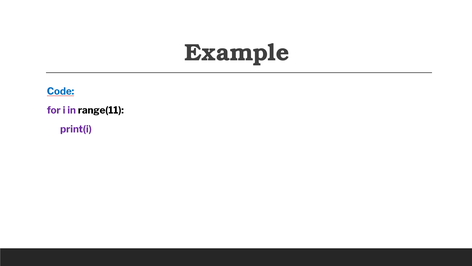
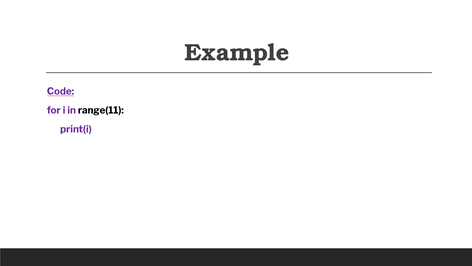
Code colour: blue -> purple (61, 91)
